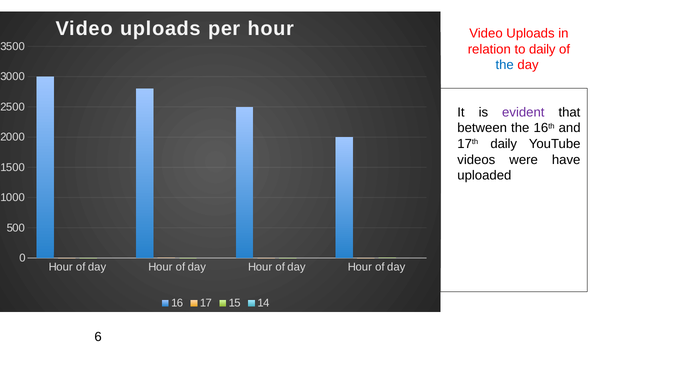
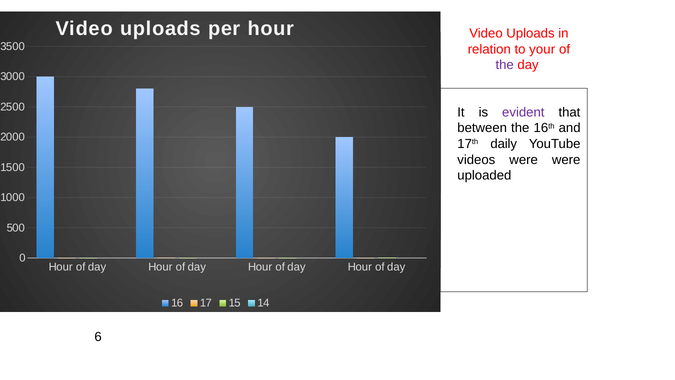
to daily: daily -> your (542, 49)
the colour: blue -> purple (505, 65)
were have: have -> were (566, 160)
